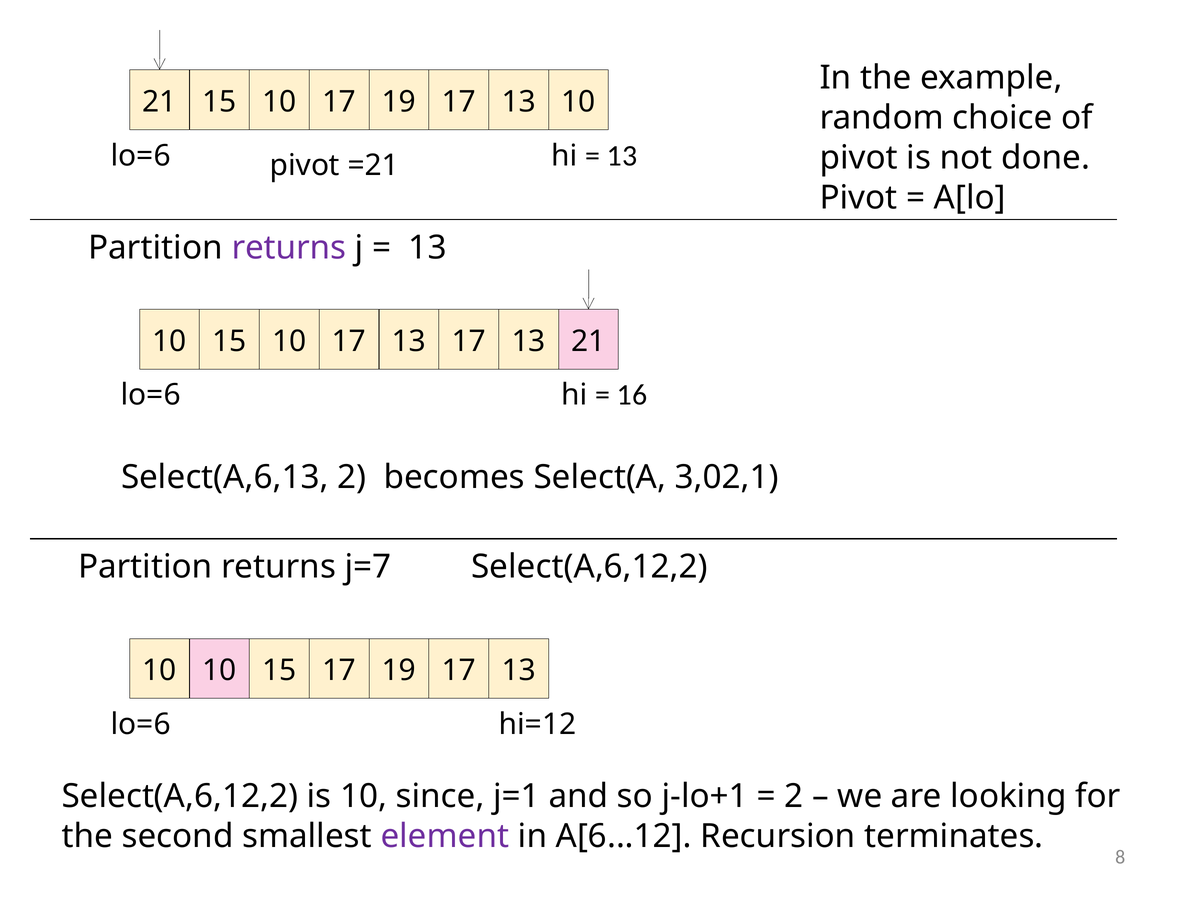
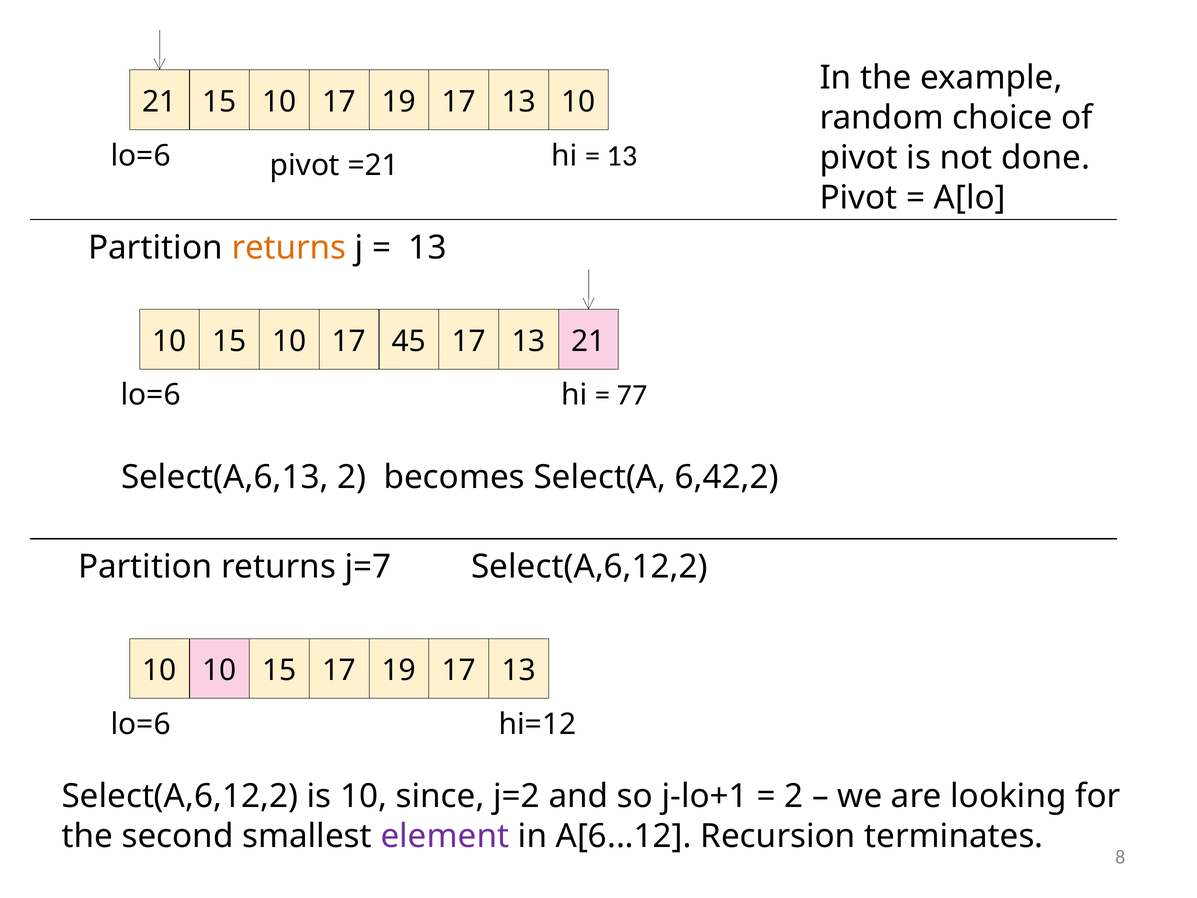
returns colour: purple -> orange (289, 248)
10 17 13: 13 -> 45 (409, 341)
16: 16 -> 77 (632, 395)
3,02,1: 3,02,1 -> 6,42,2 (727, 477)
j=1: j=1 -> j=2 (517, 796)
